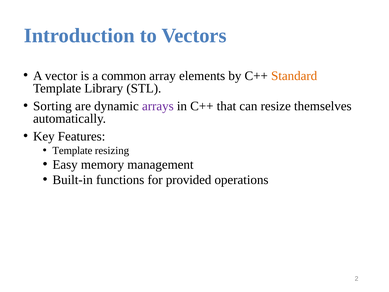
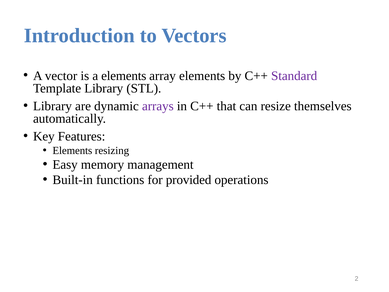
a common: common -> elements (124, 76)
Standard colour: orange -> purple (294, 76)
Sorting: Sorting -> Library (52, 106)
Template: Template -> Elements (72, 151)
